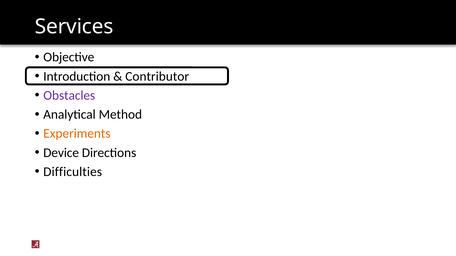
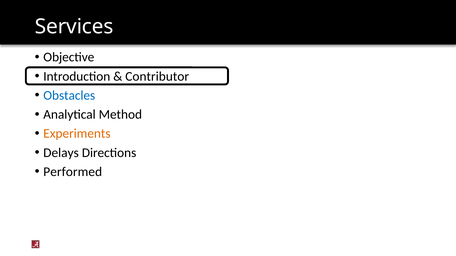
Obstacles colour: purple -> blue (69, 96)
Device: Device -> Delays (61, 153)
Difficulties: Difficulties -> Performed (73, 172)
